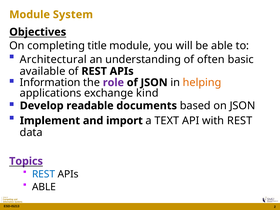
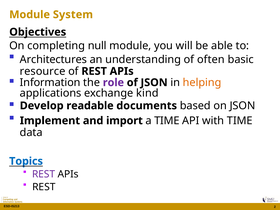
title: title -> null (97, 46)
Architectural: Architectural -> Architectures (53, 59)
available: available -> resource (43, 71)
a TEXT: TEXT -> TIME (167, 121)
with REST: REST -> TIME (240, 121)
Topics colour: purple -> blue (26, 161)
REST colour: blue -> purple (44, 174)
ABLE: ABLE -> REST (44, 187)
